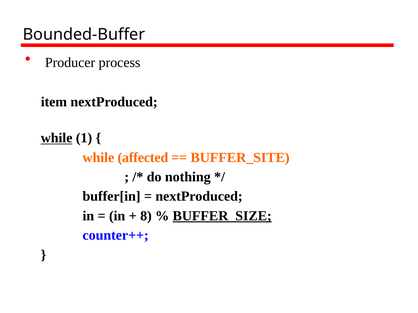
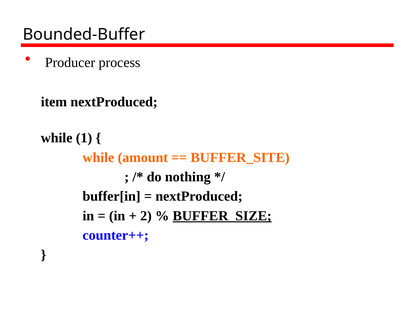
while underline: present -> none (57, 138)
affected: affected -> amount (143, 158)
8: 8 -> 2 (146, 216)
